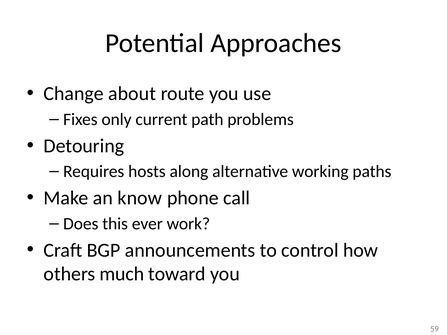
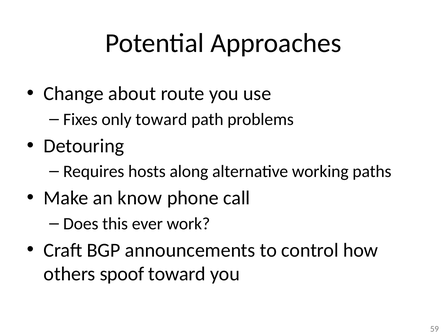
only current: current -> toward (161, 119)
much: much -> spoof (122, 274)
